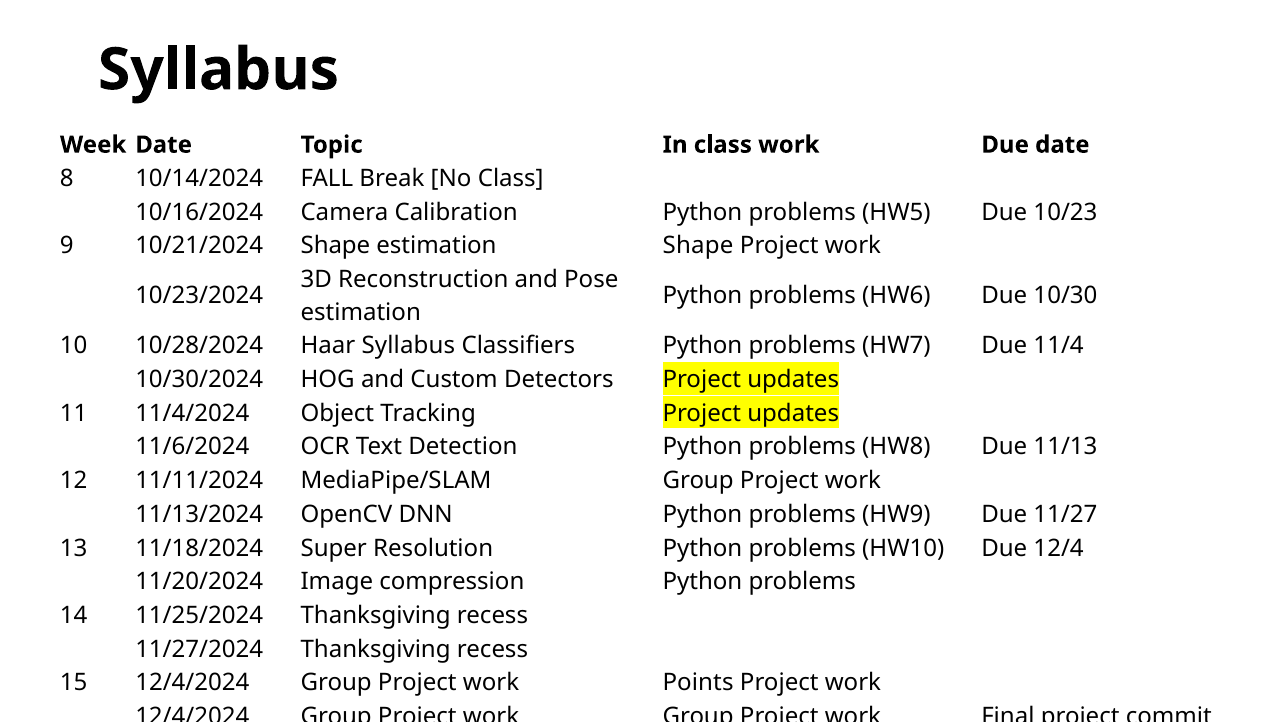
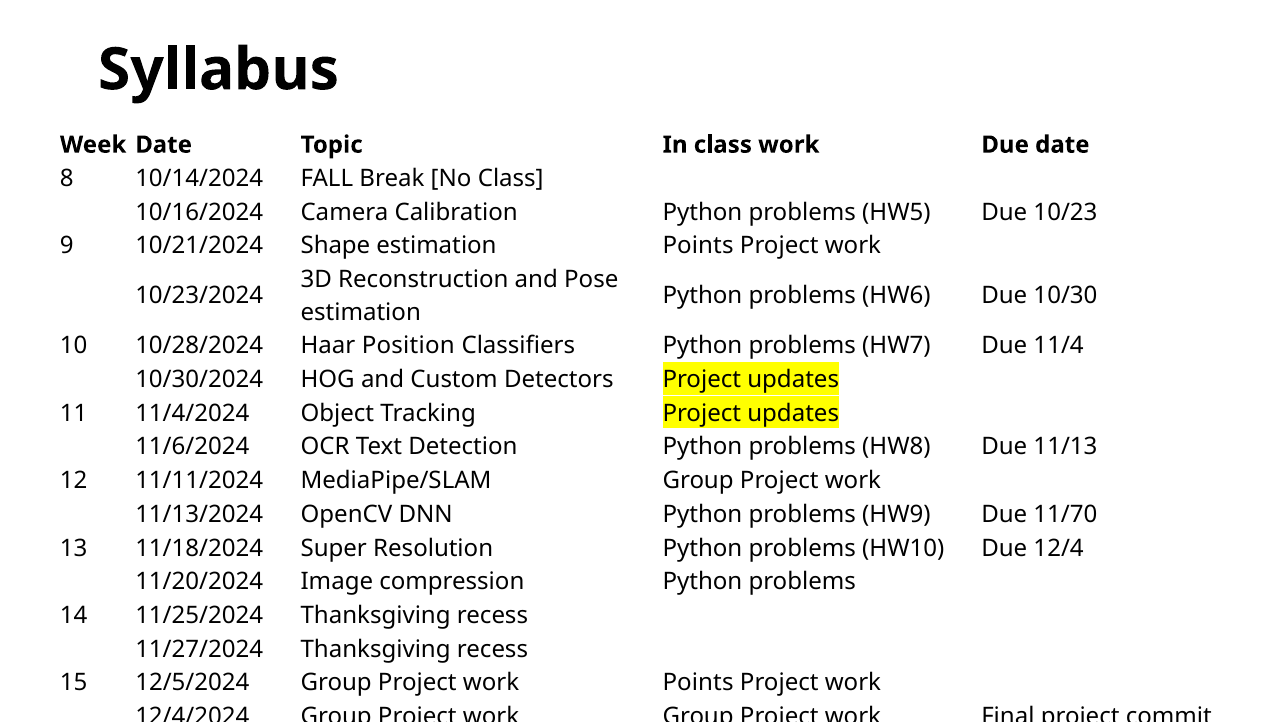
estimation Shape: Shape -> Points (698, 246)
Haar Syllabus: Syllabus -> Position (408, 346)
11/27: 11/27 -> 11/70 (1065, 515)
15 12/4/2024: 12/4/2024 -> 12/5/2024 (192, 683)
